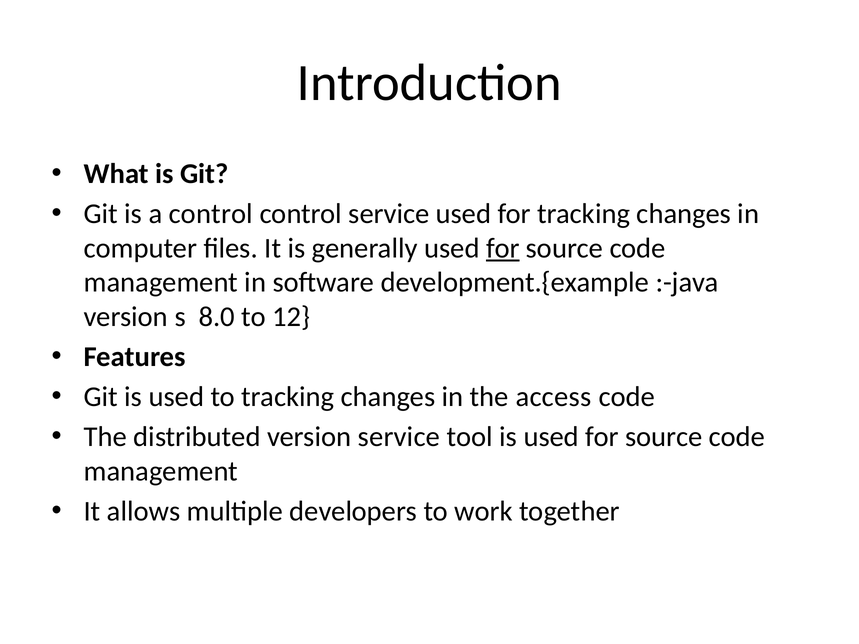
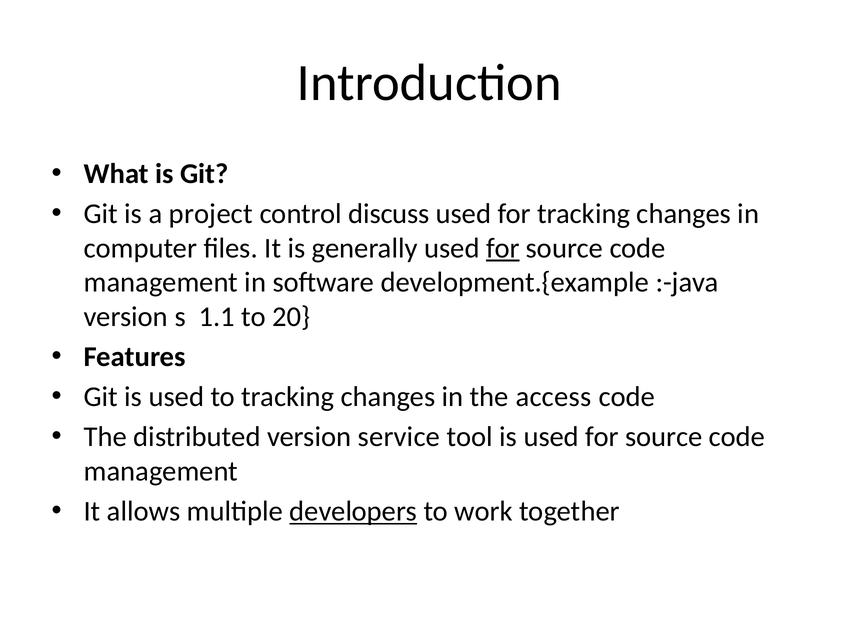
a control: control -> project (211, 214)
control service: service -> discuss (389, 214)
8.0: 8.0 -> 1.1 (217, 317)
12: 12 -> 20 (291, 317)
developers underline: none -> present (353, 512)
